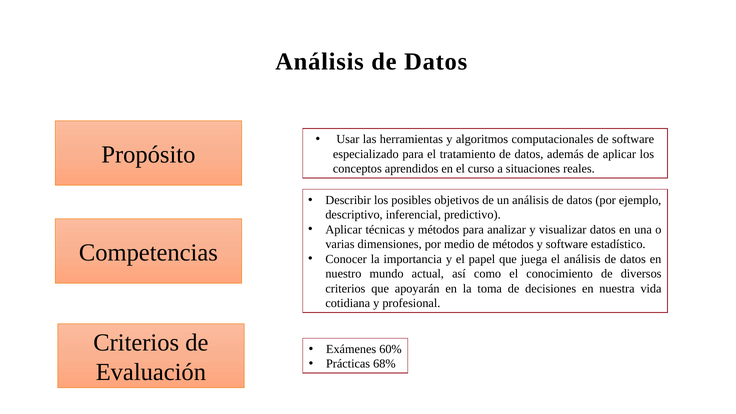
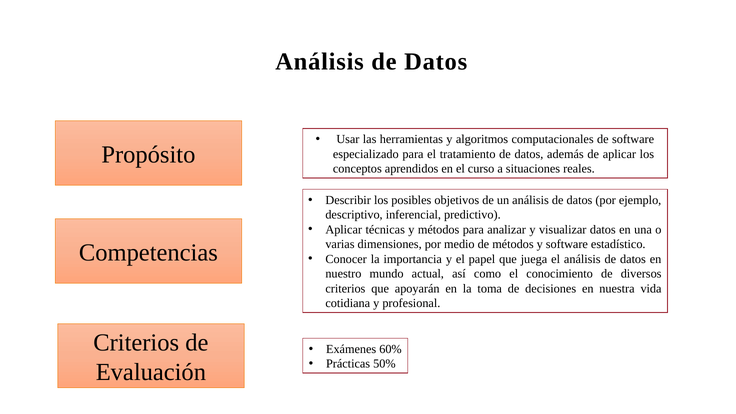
68%: 68% -> 50% (384, 364)
